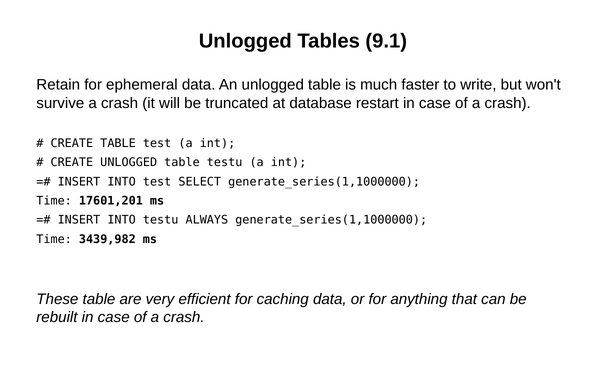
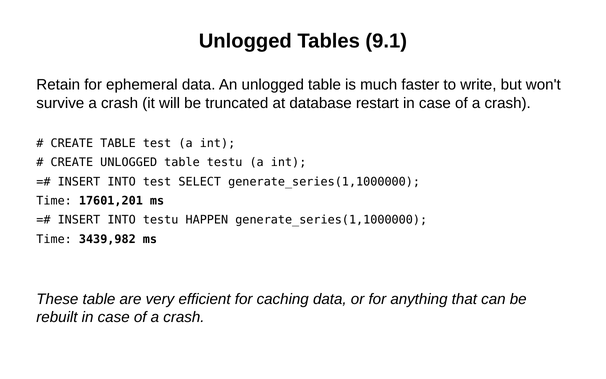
ALWAYS: ALWAYS -> HAPPEN (207, 220)
